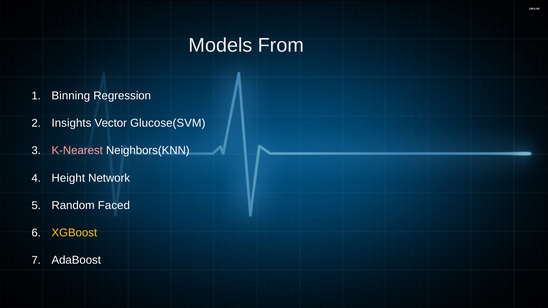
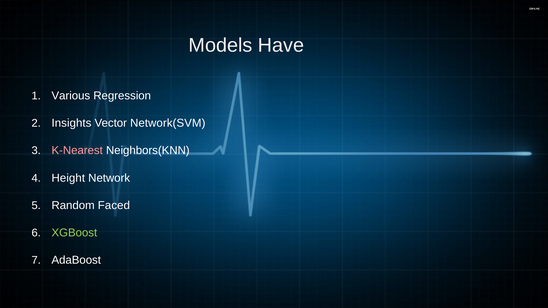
From: From -> Have (281, 45)
Binning: Binning -> Various (71, 96)
Glucose(SVM: Glucose(SVM -> Network(SVM (168, 123)
XGBoost colour: yellow -> light green (74, 233)
